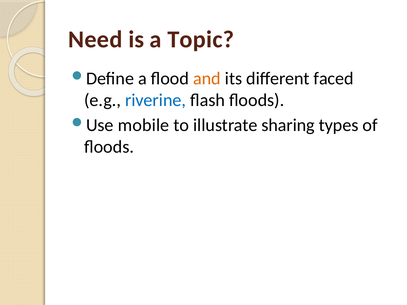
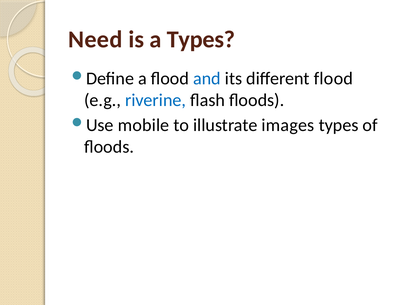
a Topic: Topic -> Types (201, 39)
and colour: orange -> blue (207, 79)
different faced: faced -> flood (333, 79)
sharing: sharing -> images (288, 125)
